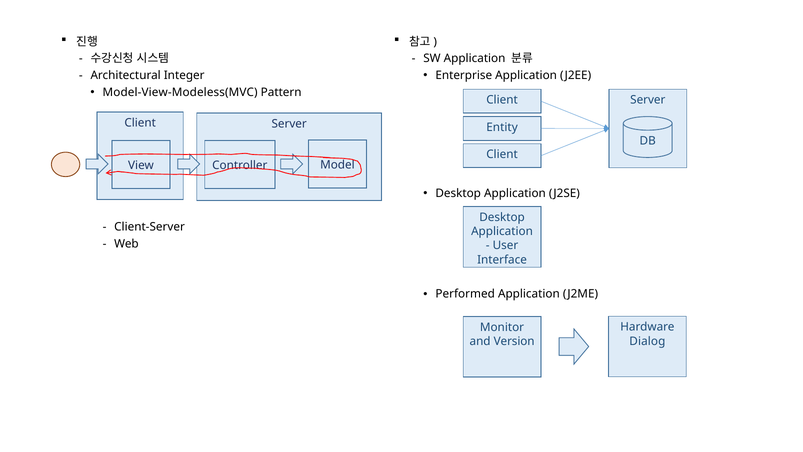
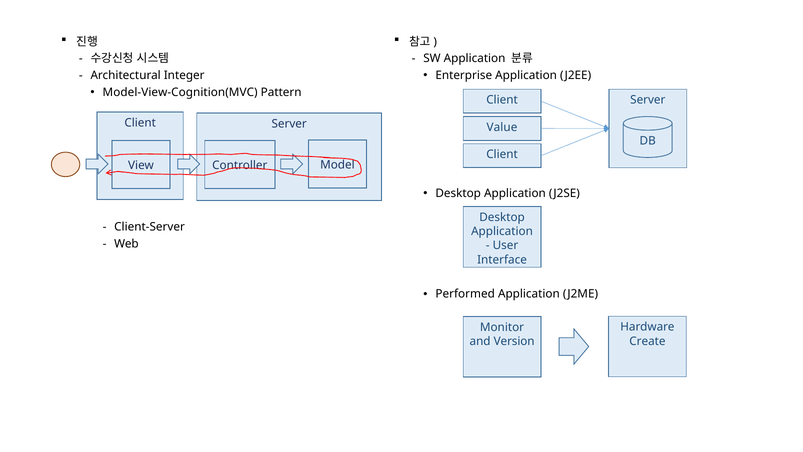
Model-View-Modeless(MVC: Model-View-Modeless(MVC -> Model-View-Cognition(MVC (180, 92)
Entity: Entity -> Value (502, 127)
Dialog: Dialog -> Create (647, 341)
